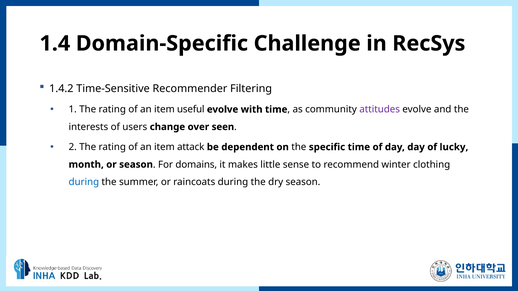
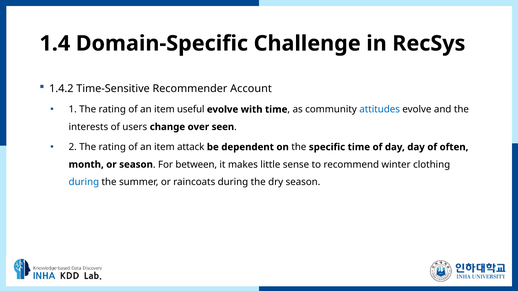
Filtering: Filtering -> Account (251, 89)
attitudes colour: purple -> blue (380, 110)
lucky: lucky -> often (454, 147)
domains: domains -> between (196, 165)
